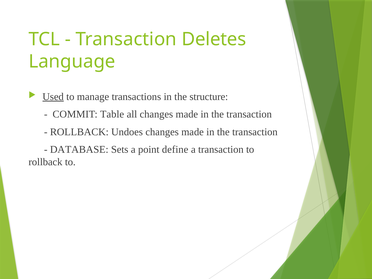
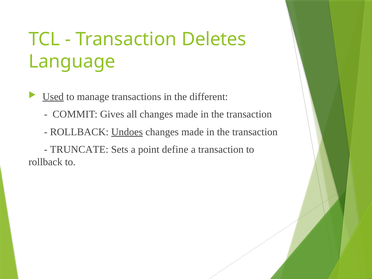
structure: structure -> different (209, 97)
Table: Table -> Gives (112, 114)
Undoes underline: none -> present (127, 132)
DATABASE: DATABASE -> TRUNCATE (79, 149)
